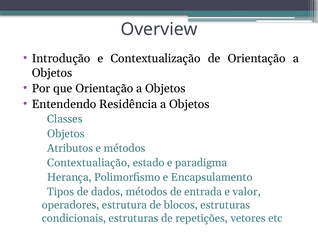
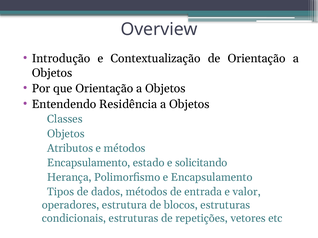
Contextualiação: Contextualiação -> Encapsulamento (89, 163)
paradigma: paradigma -> solicitando (201, 163)
